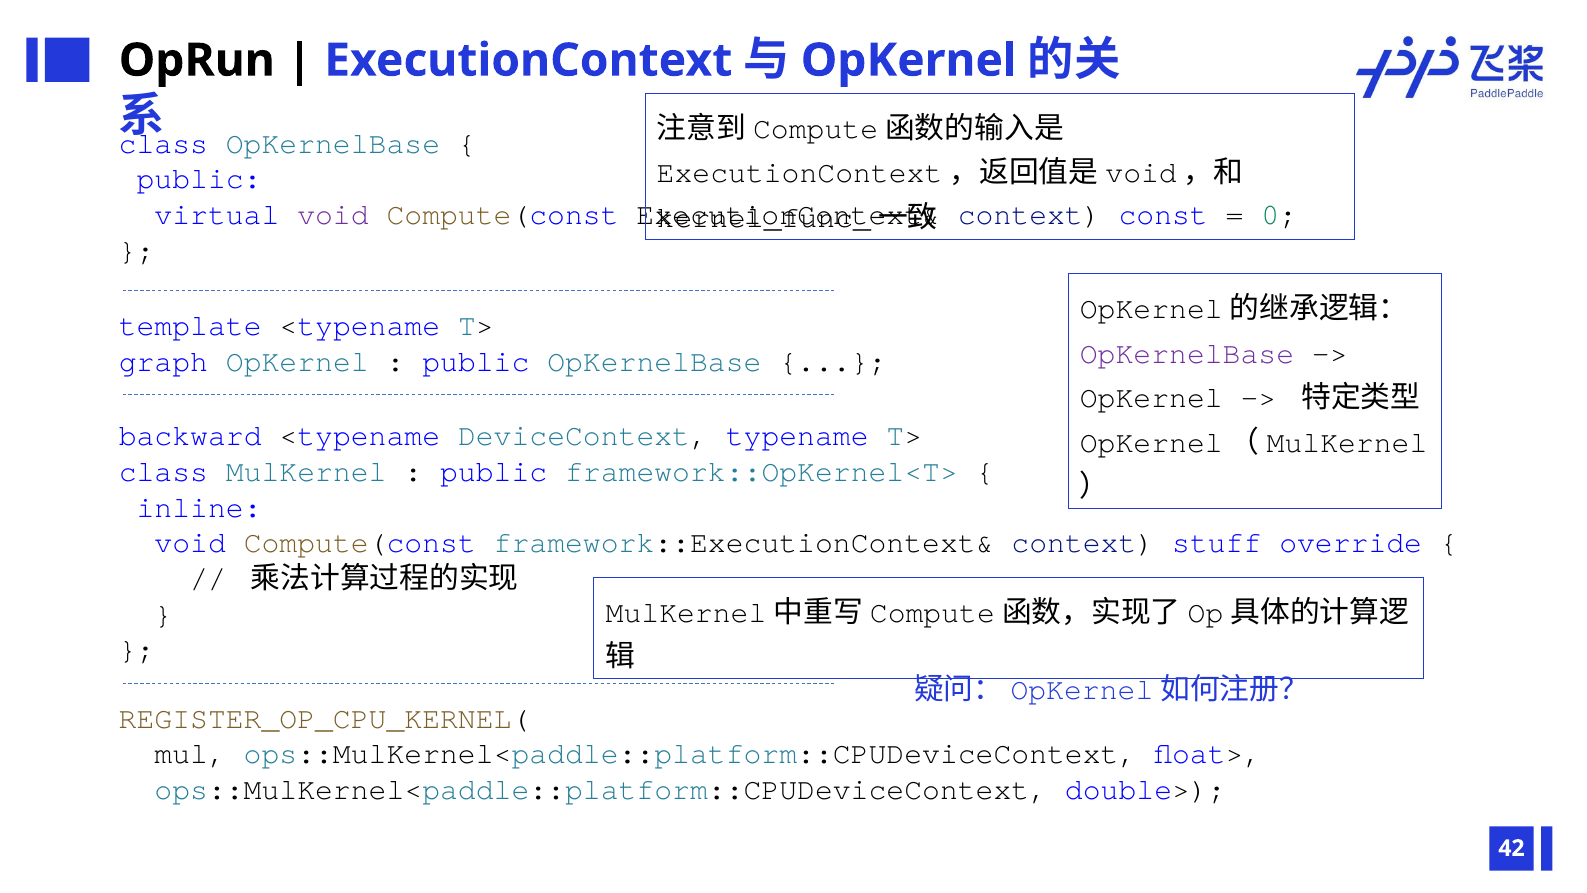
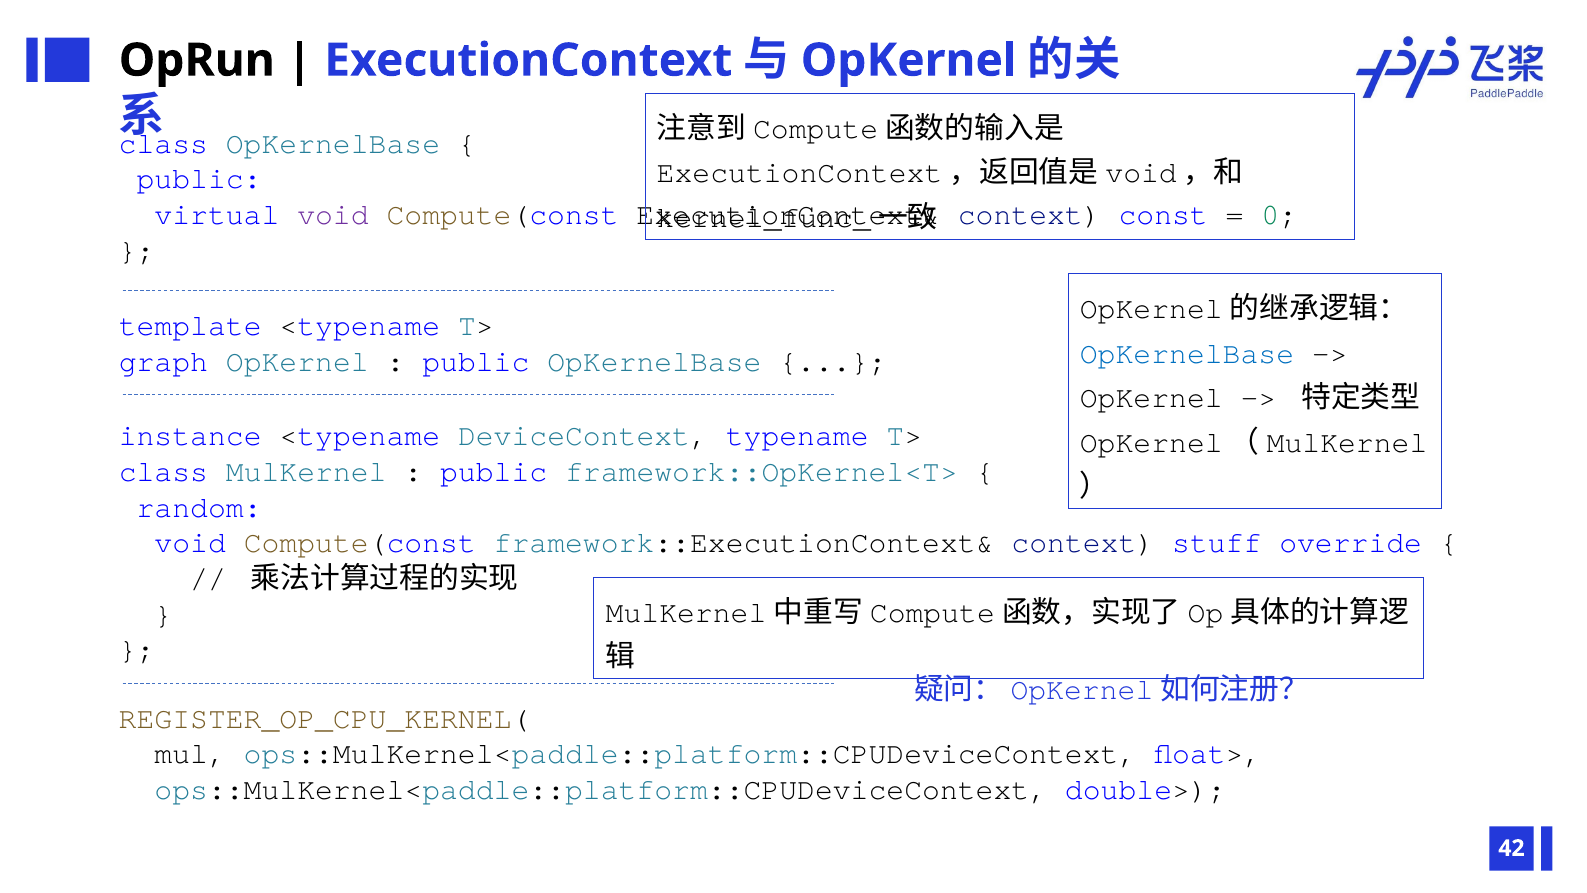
OpKernelBase colour: purple -> blue (1187, 353)
backward: backward -> instance (190, 436)
inline: inline -> random (199, 507)
